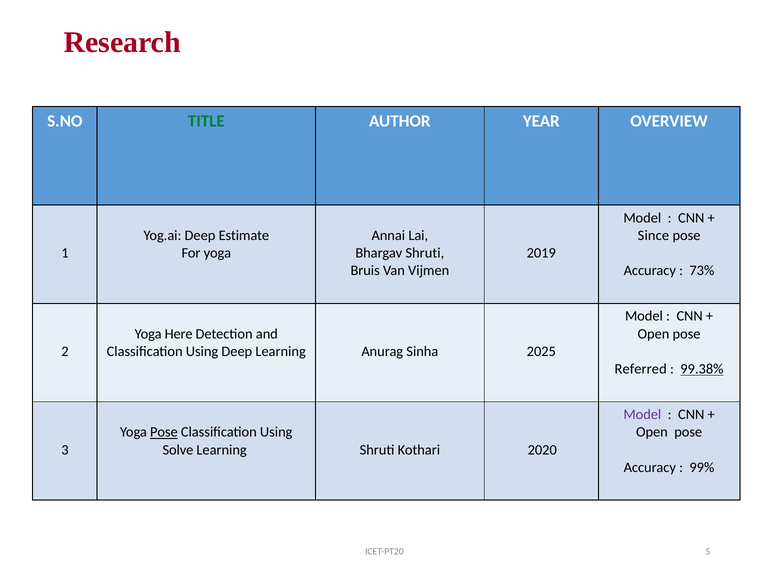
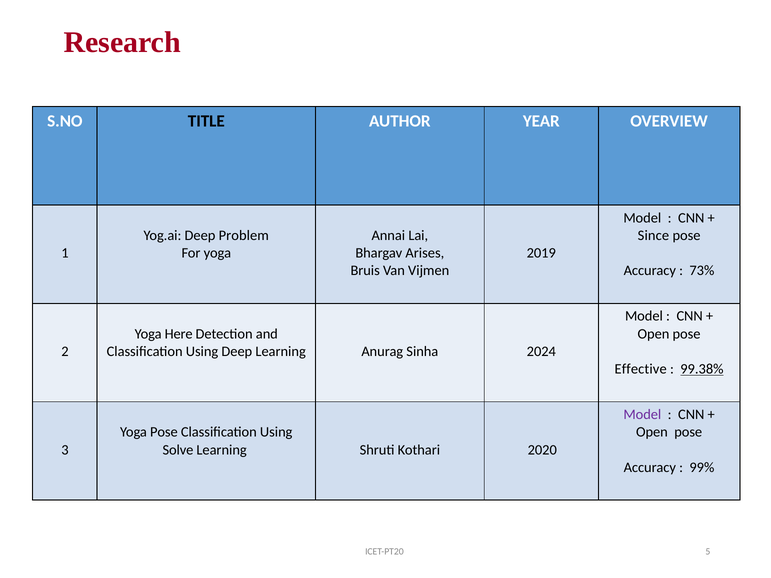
TITLE colour: green -> black (206, 121)
Estimate: Estimate -> Problem (244, 236)
Bhargav Shruti: Shruti -> Arises (425, 253)
2025: 2025 -> 2024 (541, 352)
Referred: Referred -> Effective (641, 369)
Pose underline: present -> none (164, 432)
